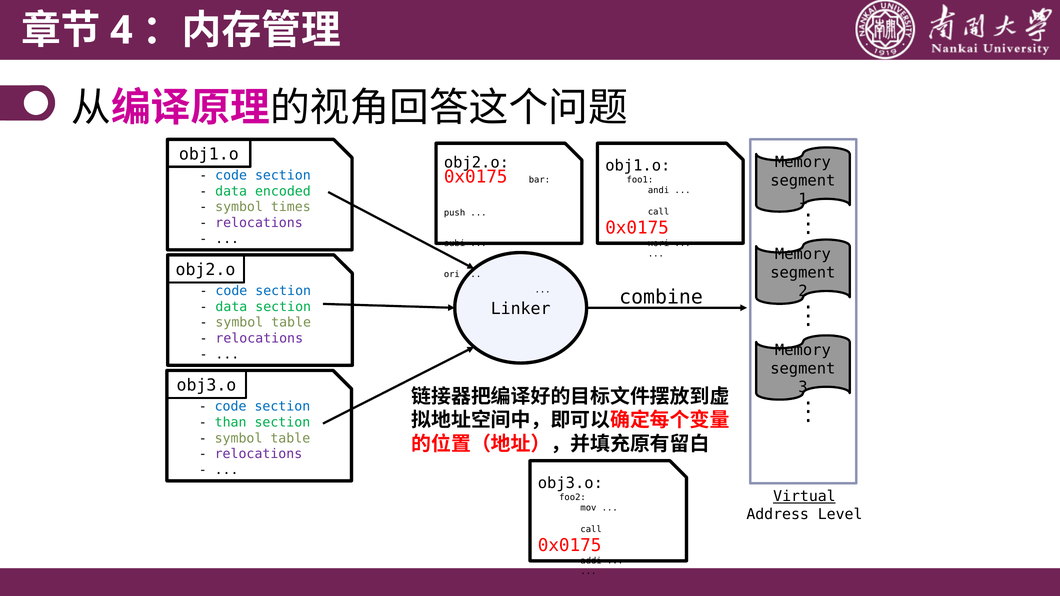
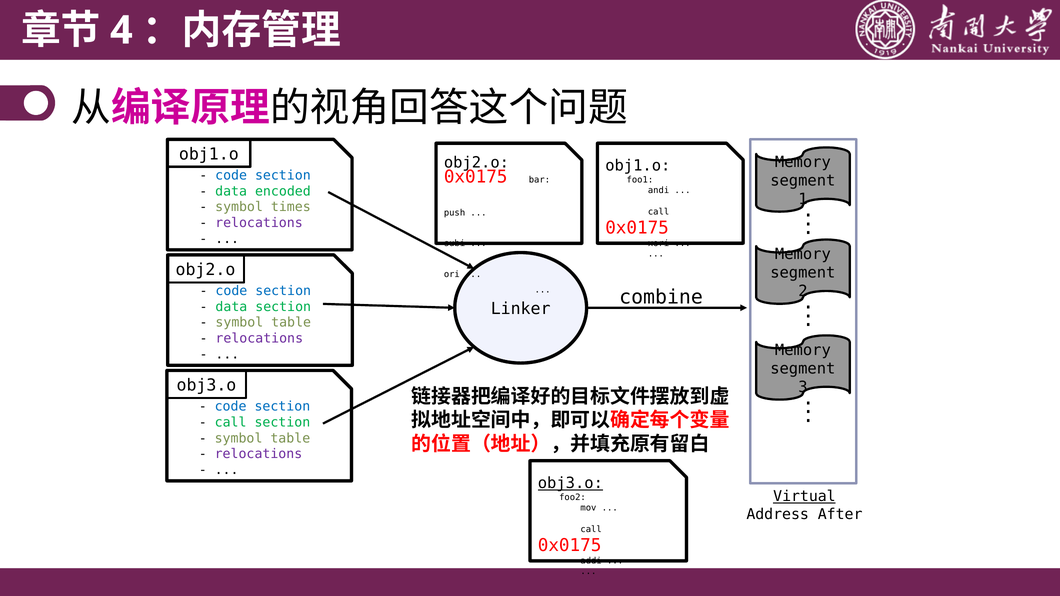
than: than -> call (231, 422)
obj3.o underline: none -> present (570, 483)
Level: Level -> After (840, 515)
